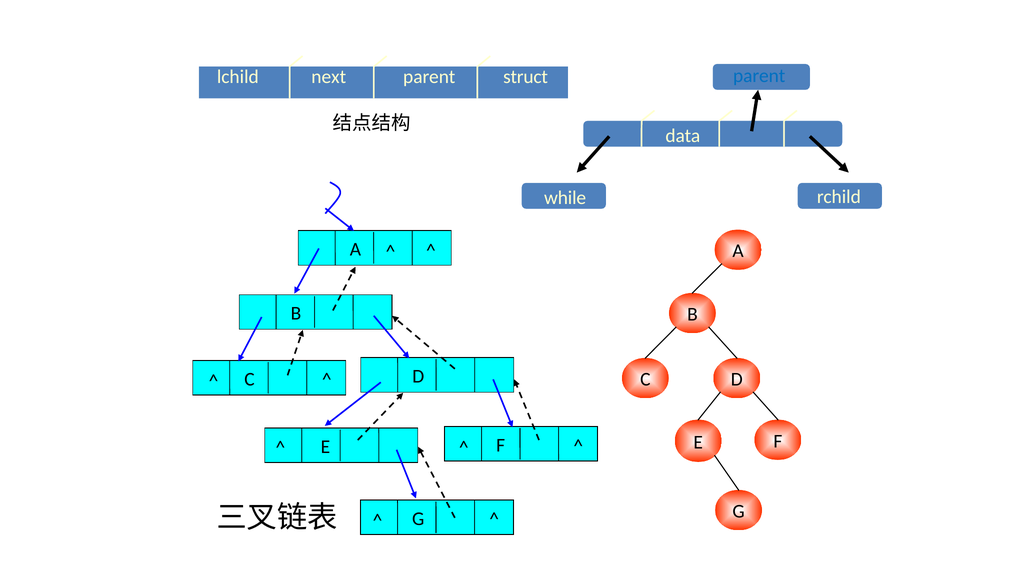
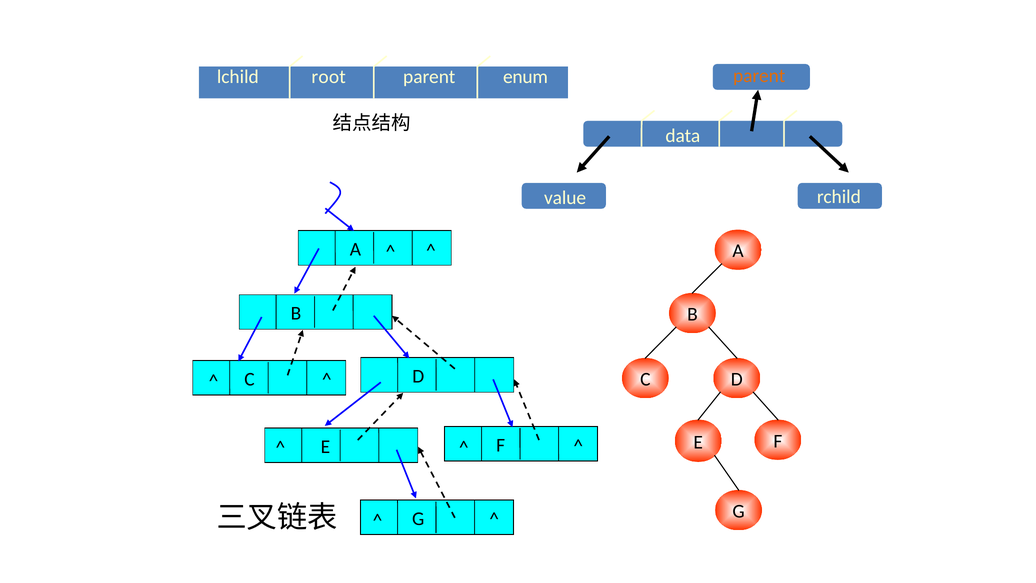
parent colour: blue -> orange (759, 76)
next: next -> root (329, 77)
struct: struct -> enum (526, 77)
while: while -> value (565, 198)
